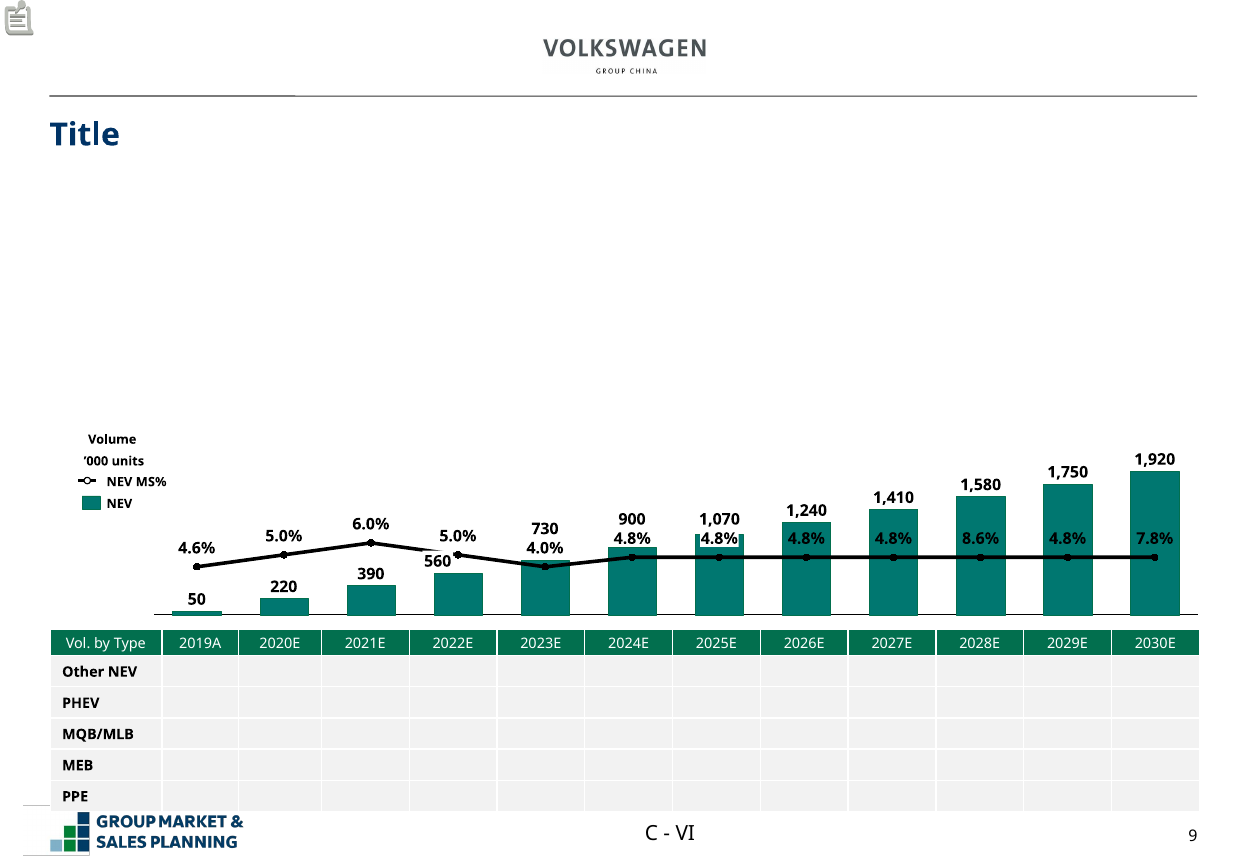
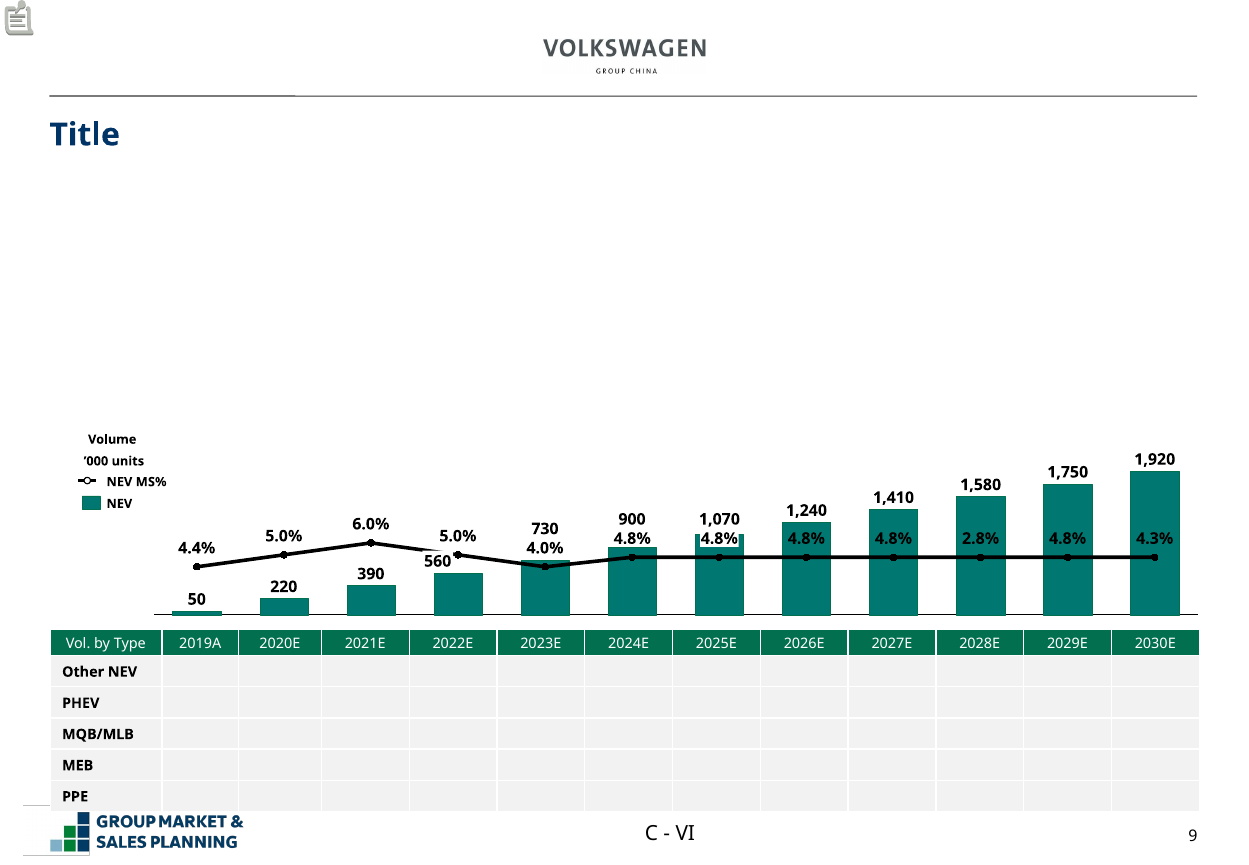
8.6%: 8.6% -> 2.8% (981, 538)
7.8%: 7.8% -> 4.3% (1155, 538)
4.6%: 4.6% -> 4.4% (197, 548)
